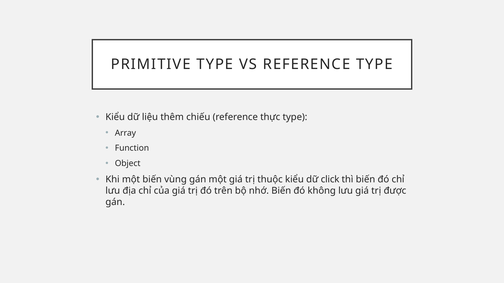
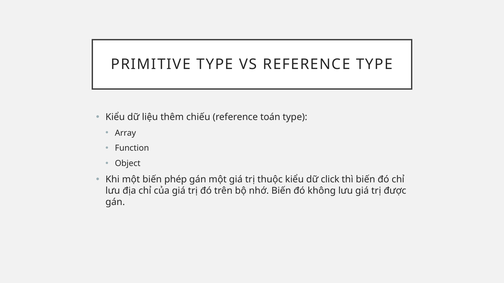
thực: thực -> toán (270, 117)
vùng: vùng -> phép (176, 180)
